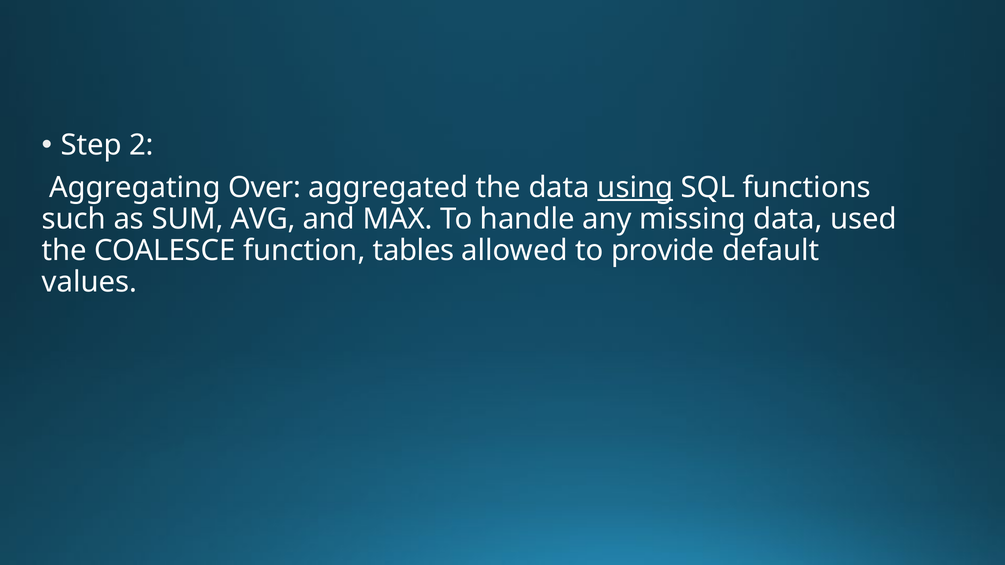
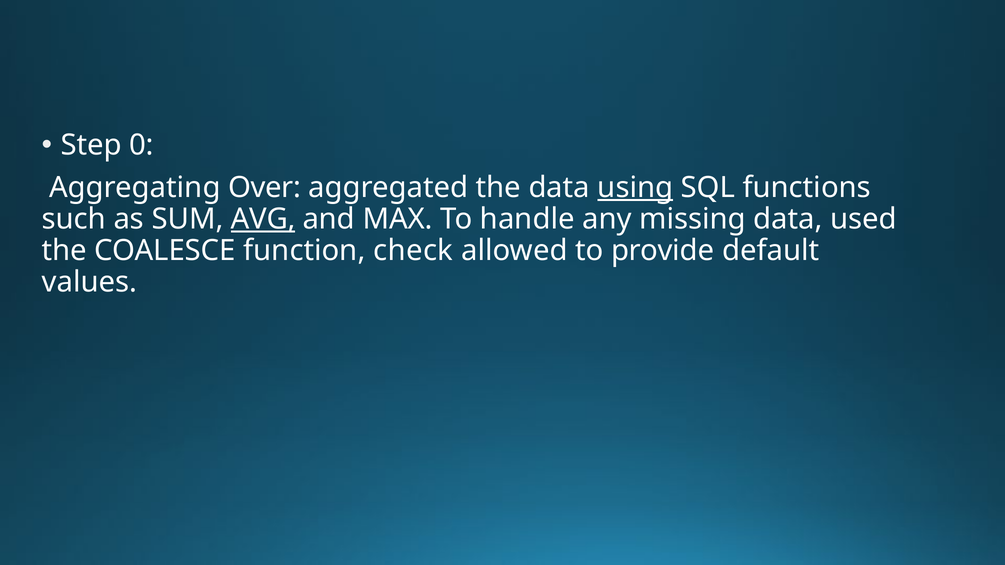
2: 2 -> 0 (142, 145)
AVG underline: none -> present (263, 219)
tables: tables -> check (413, 251)
